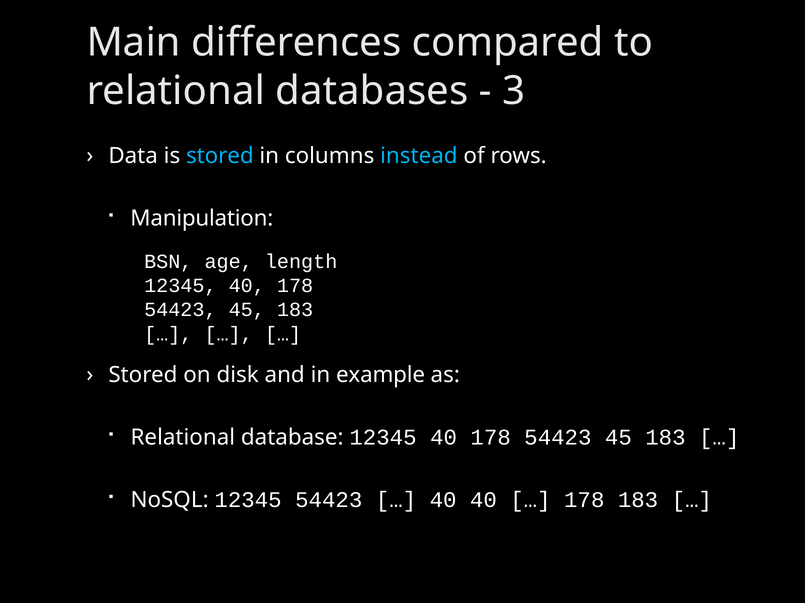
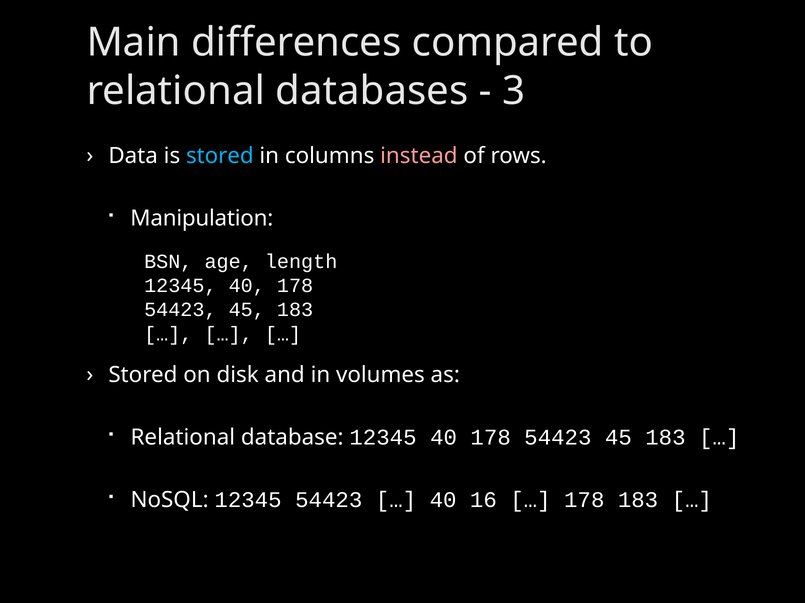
instead colour: light blue -> pink (419, 156)
example: example -> volumes (380, 375)
40 40: 40 -> 16 (483, 500)
